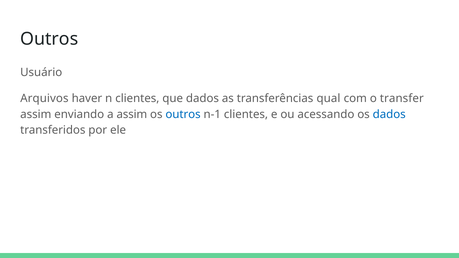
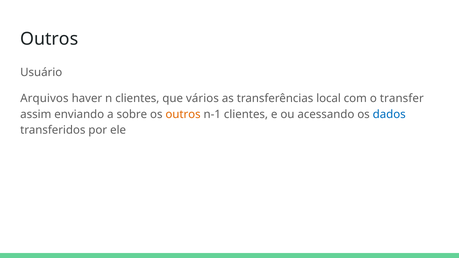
que dados: dados -> vários (202, 99)
qual: qual -> local (329, 99)
a assim: assim -> sobre (132, 114)
outros colour: blue -> orange (183, 114)
